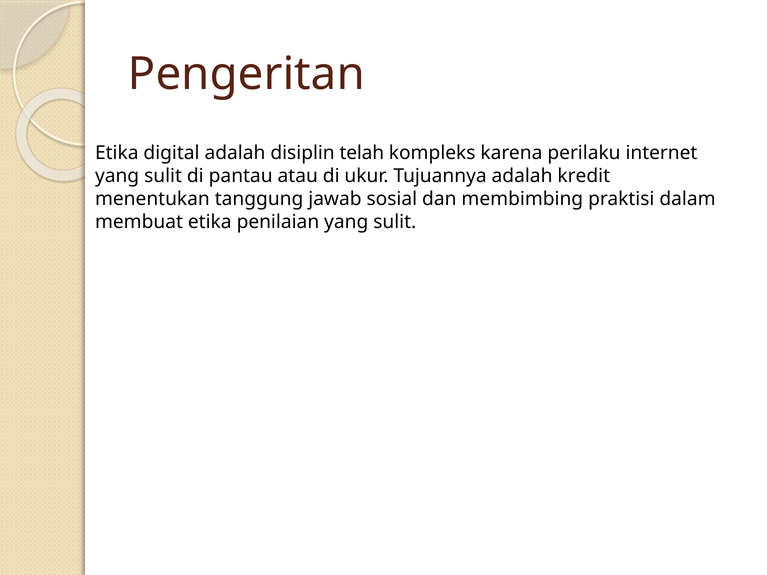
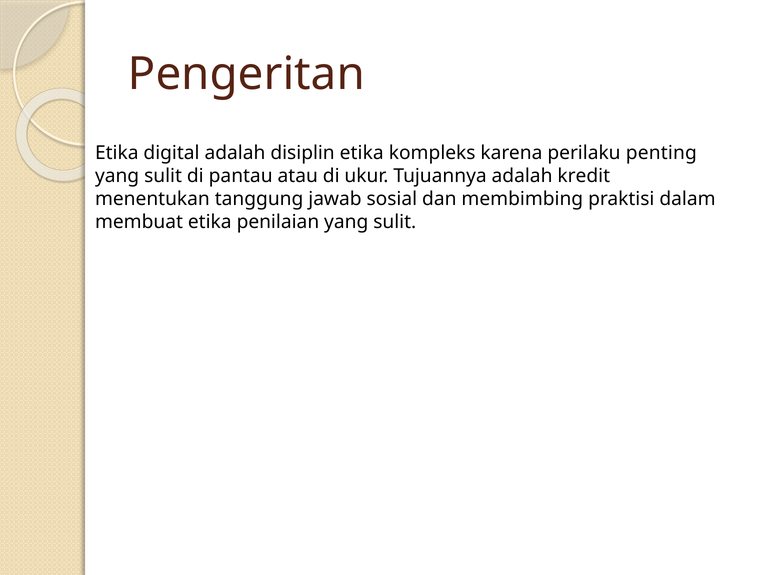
disiplin telah: telah -> etika (362, 153)
internet: internet -> penting (661, 153)
